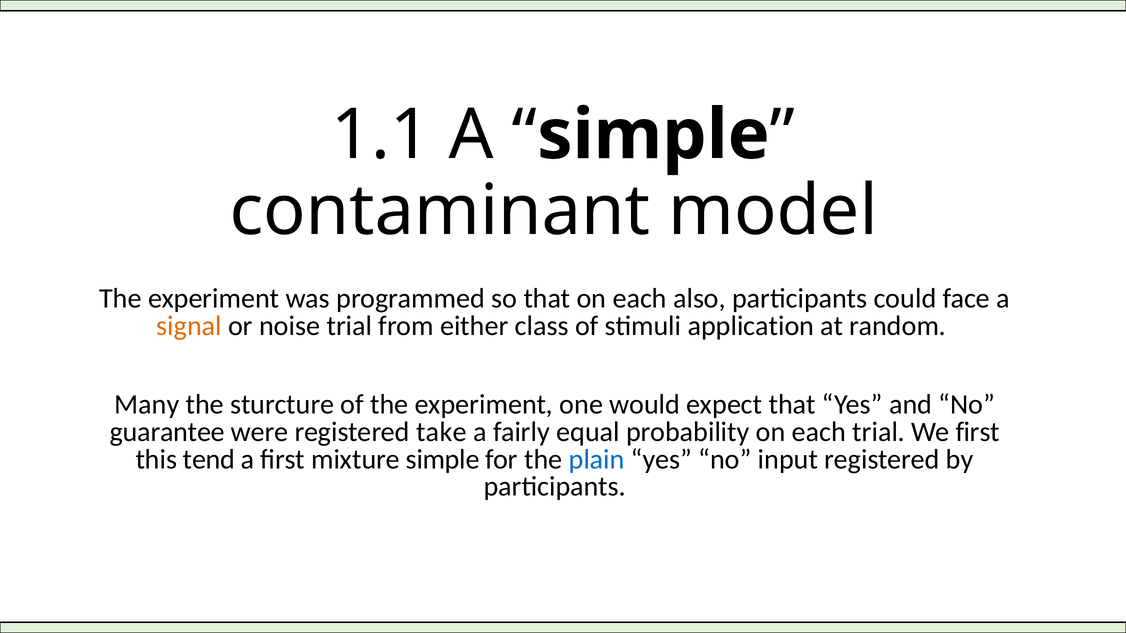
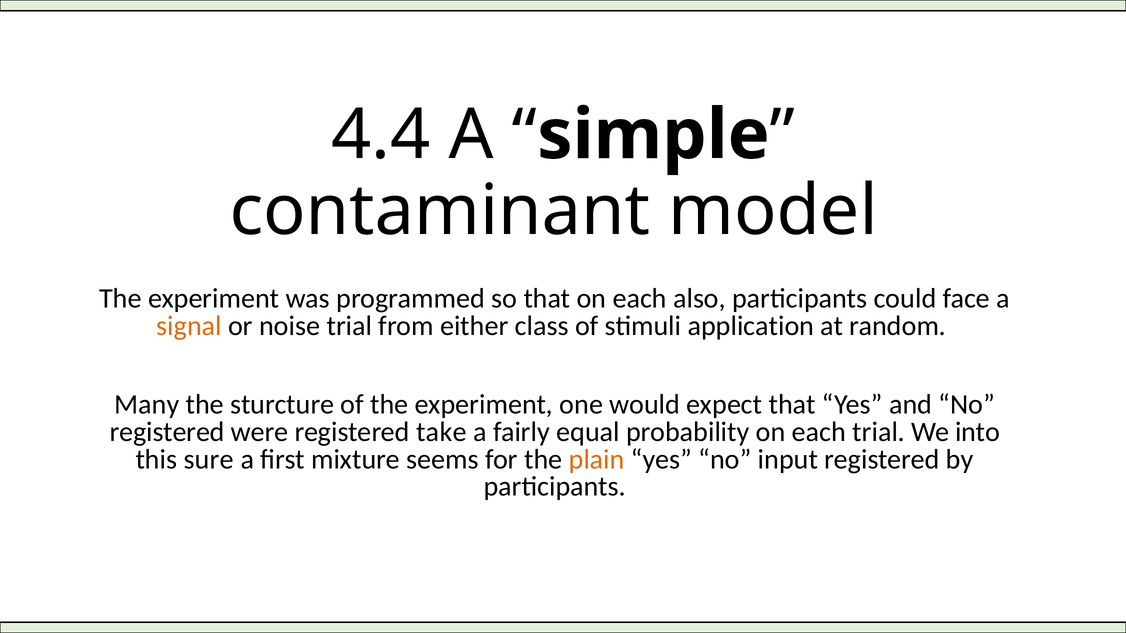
1.1: 1.1 -> 4.4 (381, 135)
guarantee: guarantee -> registered (167, 432)
We first: first -> into (978, 432)
tend: tend -> sure (209, 460)
mixture simple: simple -> seems (443, 460)
plain colour: blue -> orange (597, 460)
